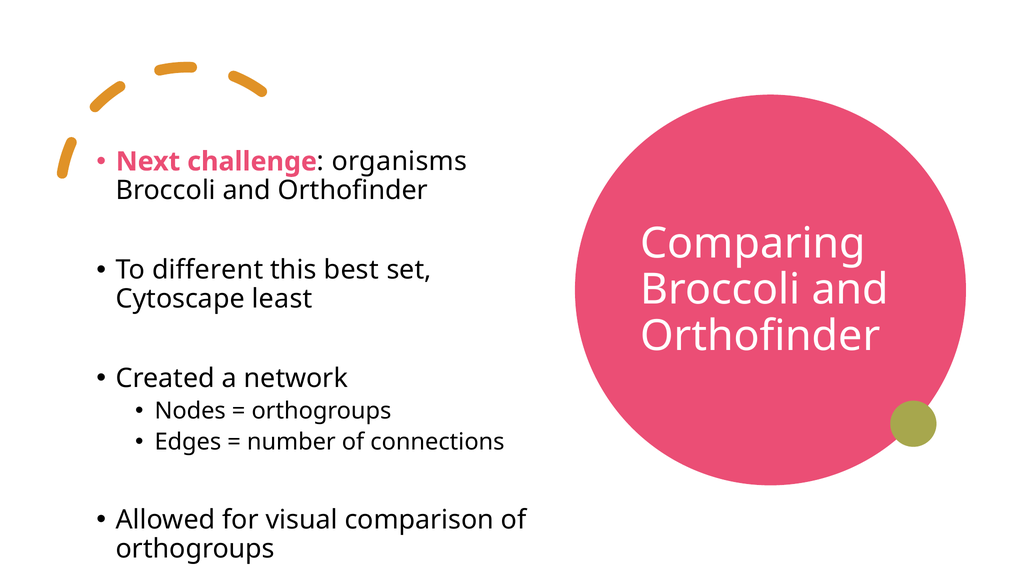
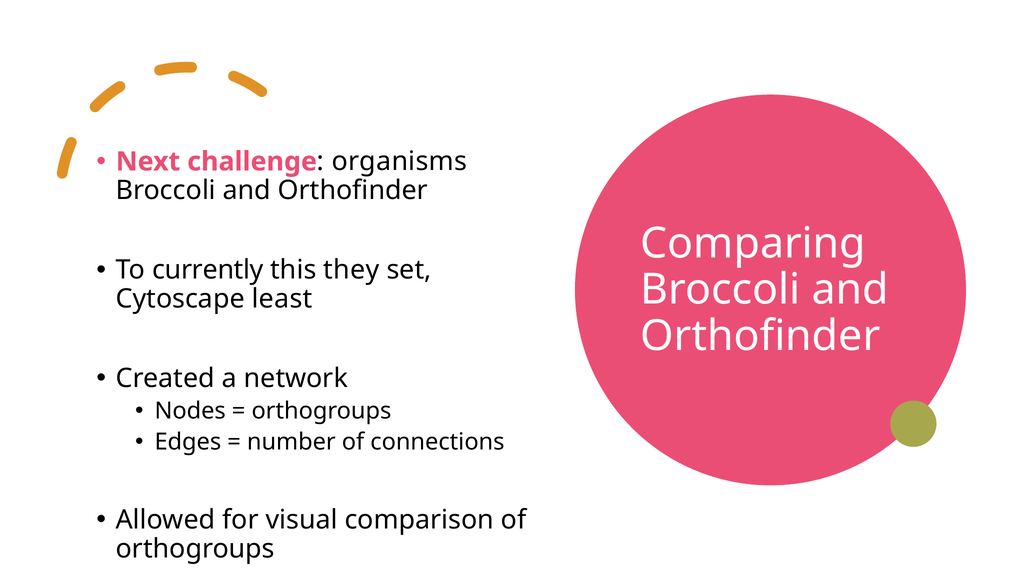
different: different -> currently (208, 270)
best: best -> they (351, 270)
